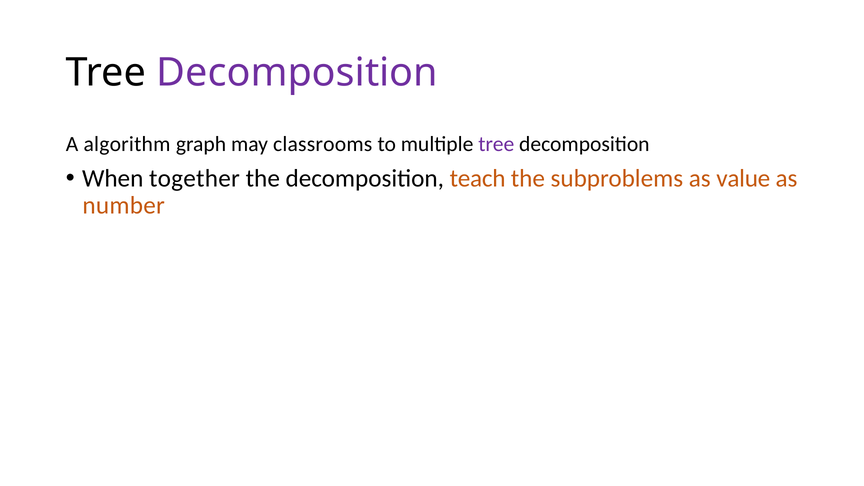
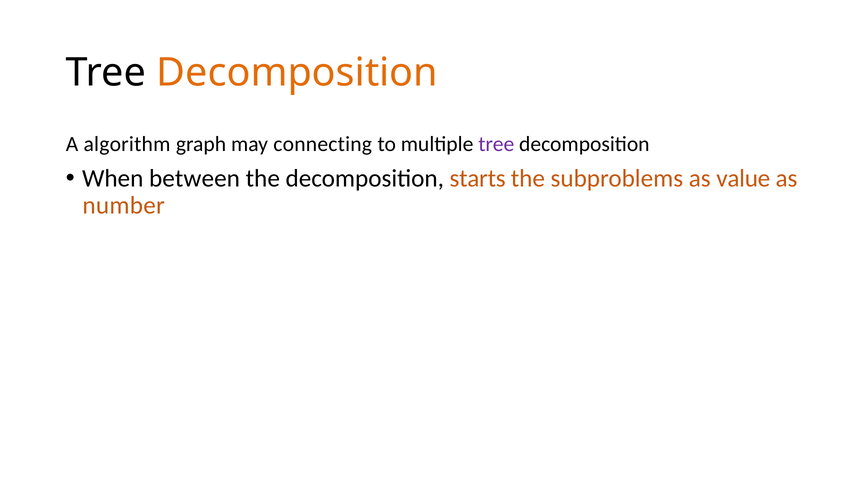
Decomposition colour: purple -> orange (297, 73)
classrooms: classrooms -> connecting (323, 144)
together: together -> between (194, 178)
teach: teach -> starts (478, 178)
